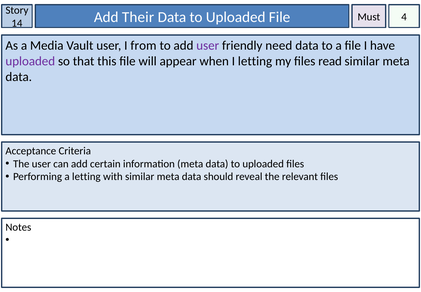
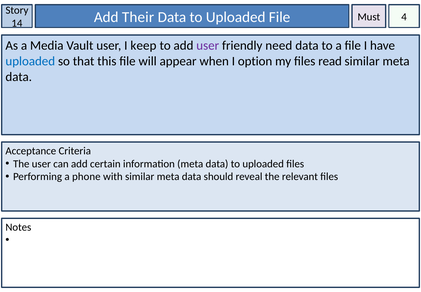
from: from -> keep (143, 46)
uploaded colour: purple -> blue (30, 61)
I letting: letting -> option (255, 61)
a letting: letting -> phone (86, 176)
